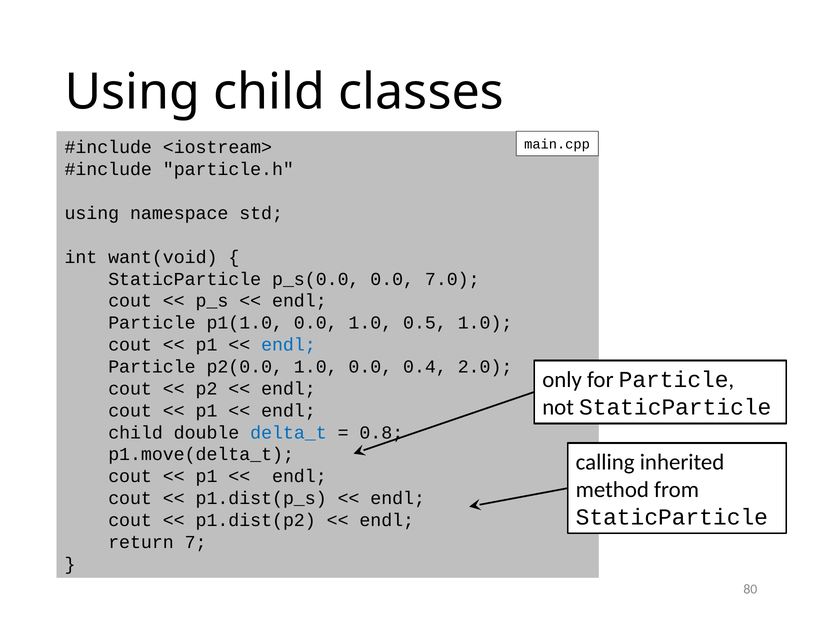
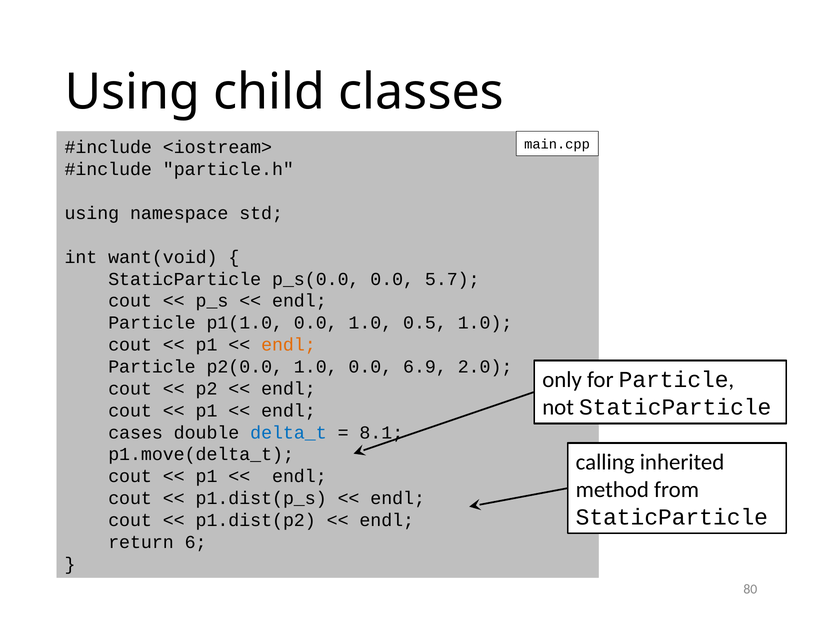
7.0: 7.0 -> 5.7 (452, 279)
endl colour: blue -> orange (288, 345)
0.4: 0.4 -> 6.9 (425, 366)
child: child -> cases (136, 432)
0.8: 0.8 -> 8.1 (381, 432)
7: 7 -> 6 (196, 542)
